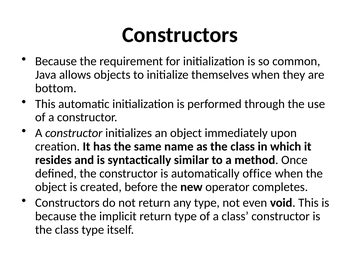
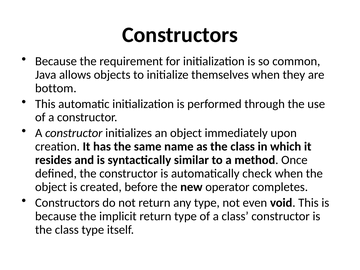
office: office -> check (257, 174)
